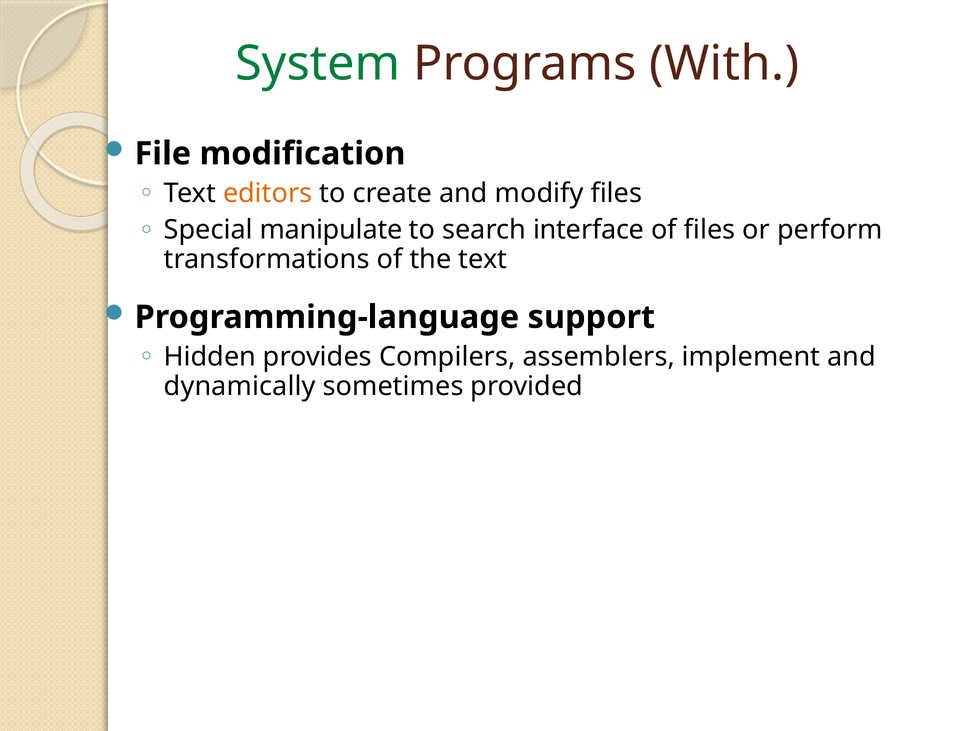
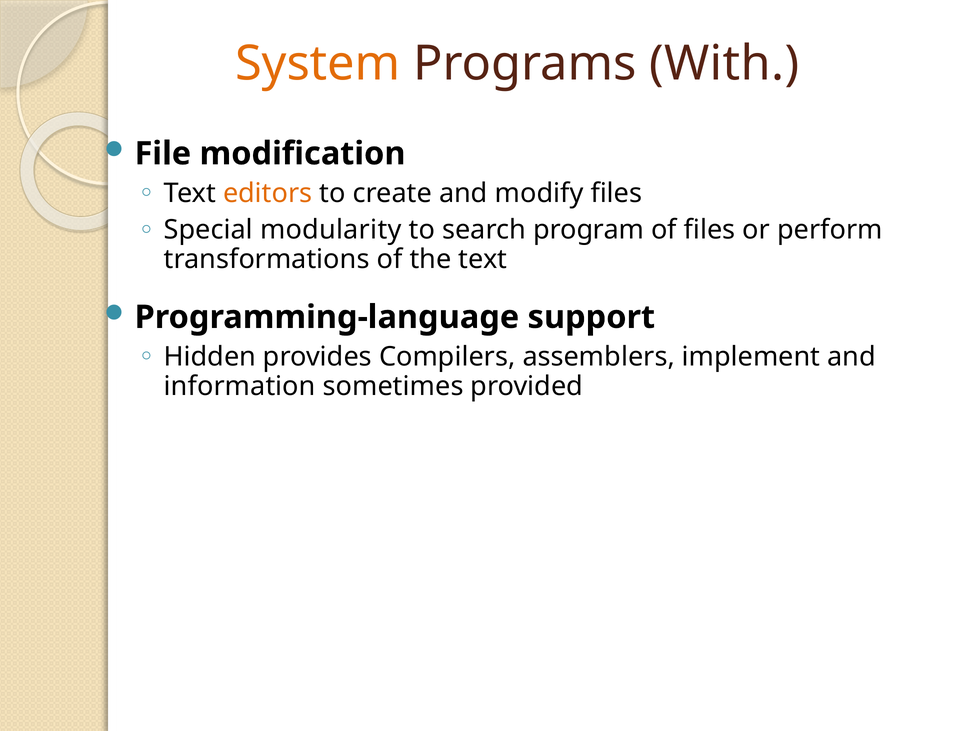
System colour: green -> orange (318, 64)
manipulate: manipulate -> modularity (331, 230)
interface: interface -> program (589, 230)
dynamically: dynamically -> information (240, 386)
